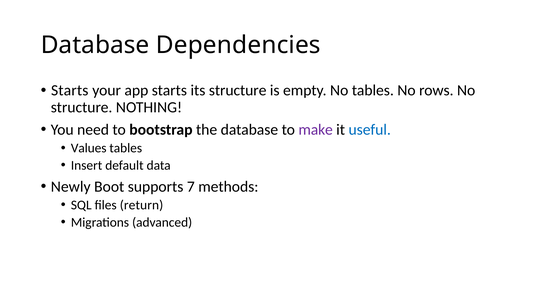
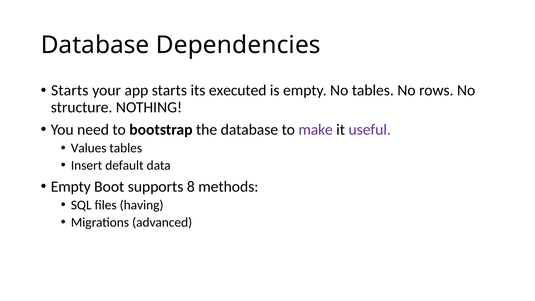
its structure: structure -> executed (238, 90)
useful colour: blue -> purple (370, 130)
Newly: Newly -> Empty (71, 187)
7: 7 -> 8 (191, 187)
return: return -> having (142, 205)
